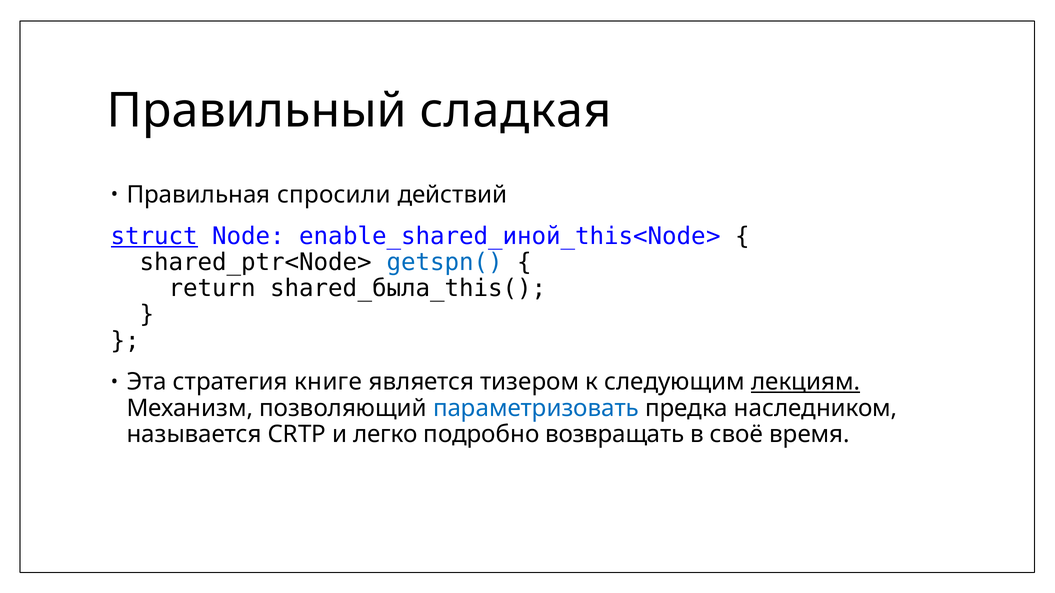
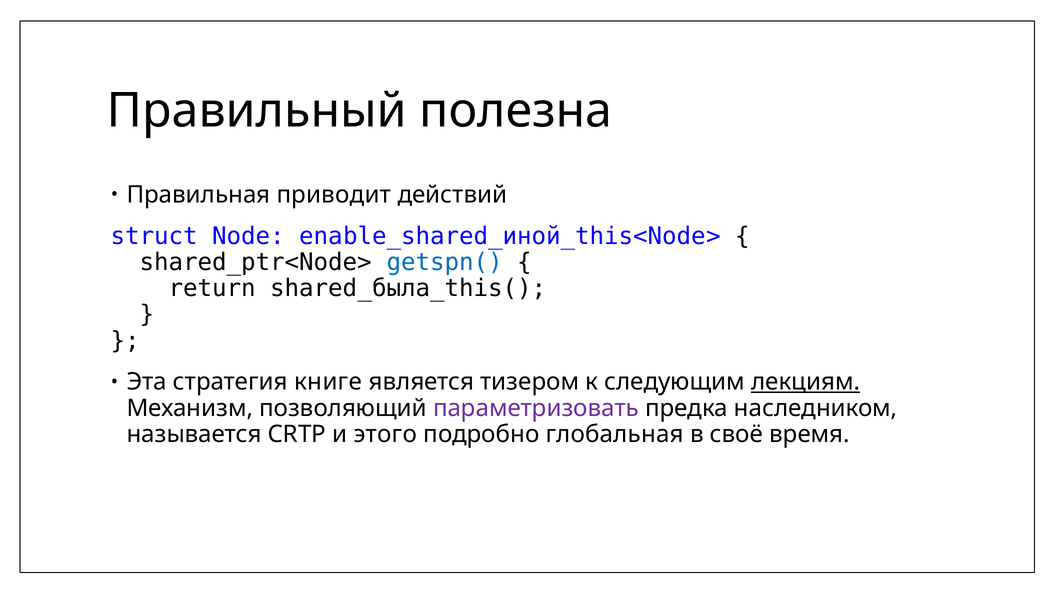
сладкая: сладкая -> полезна (516, 111)
спросили: спросили -> приводит (334, 195)
struct underline: present -> none (154, 236)
параметризовать colour: blue -> purple (536, 408)
легко: легко -> этого (385, 434)
возвращать: возвращать -> глобальная (615, 434)
